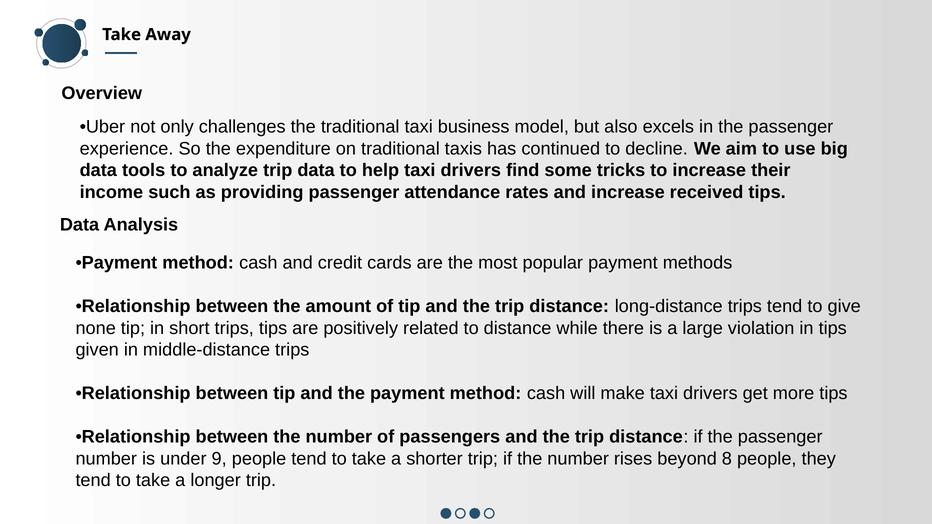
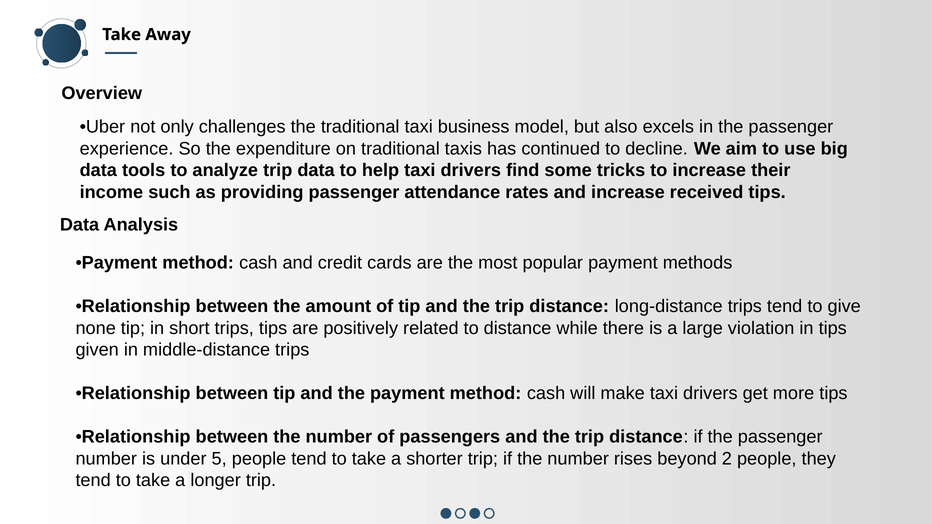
9: 9 -> 5 (219, 459)
8: 8 -> 2 (727, 459)
